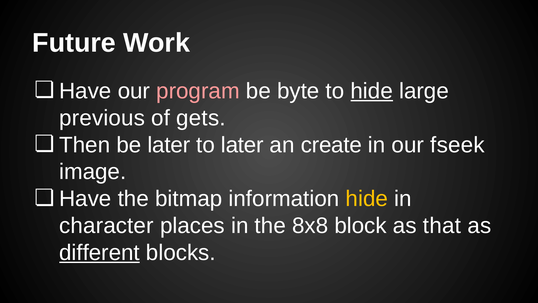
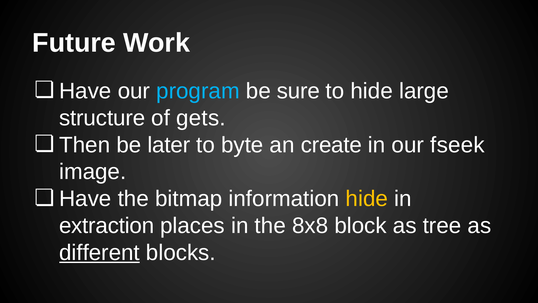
program colour: pink -> light blue (198, 91)
byte: byte -> sure (298, 91)
hide underline: present -> none (372, 91)
previous: previous -> structure (102, 118)
to later: later -> byte (242, 145)
character: character -> extraction (107, 226)
that: that -> tree (442, 226)
